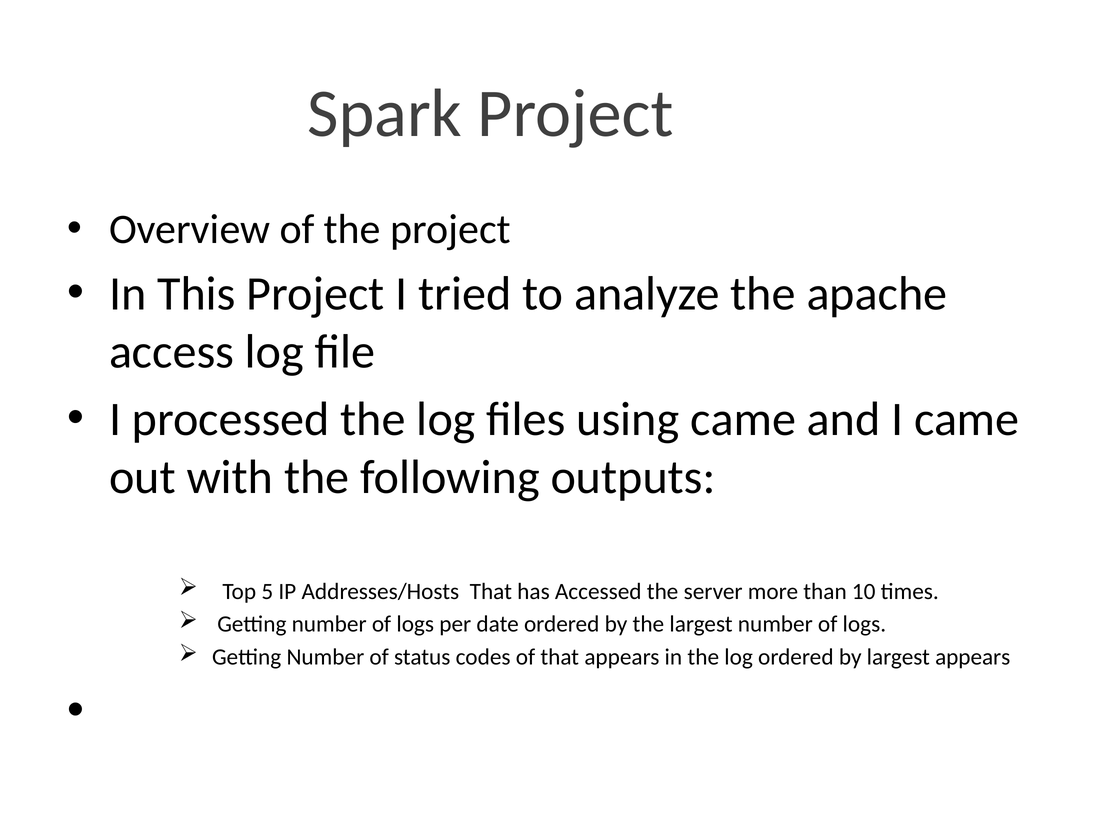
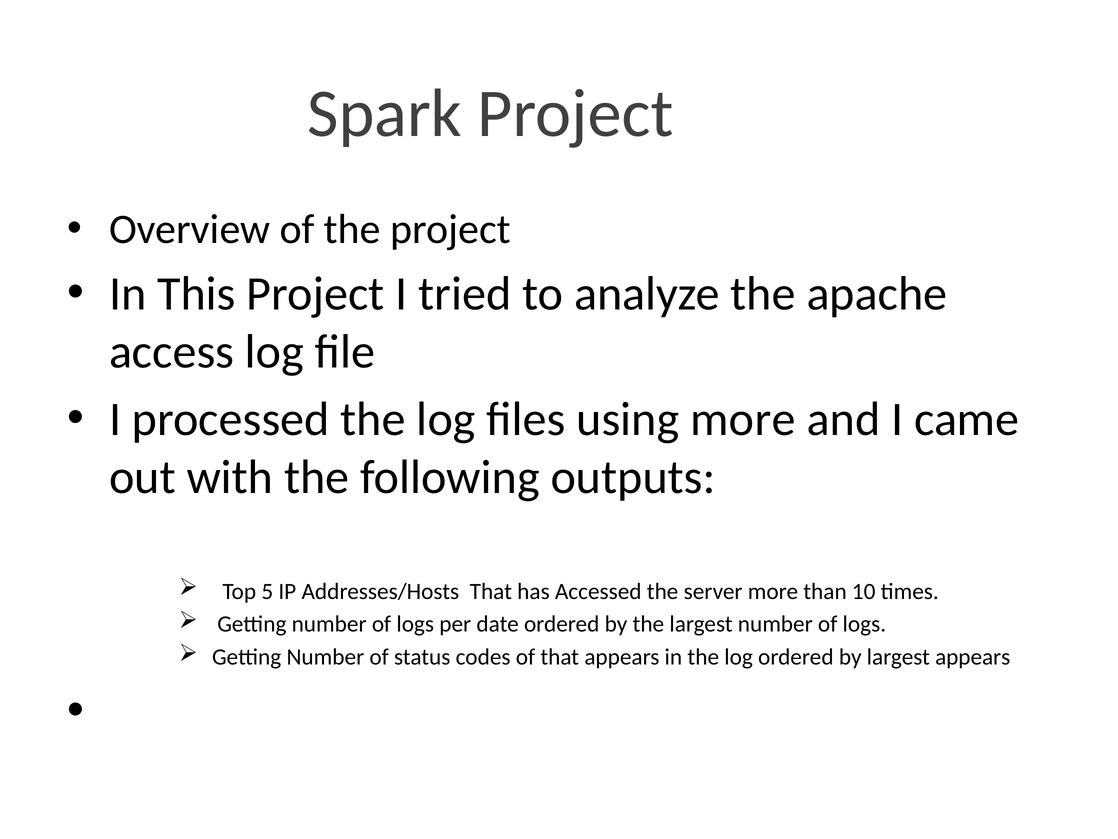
using came: came -> more (743, 419)
